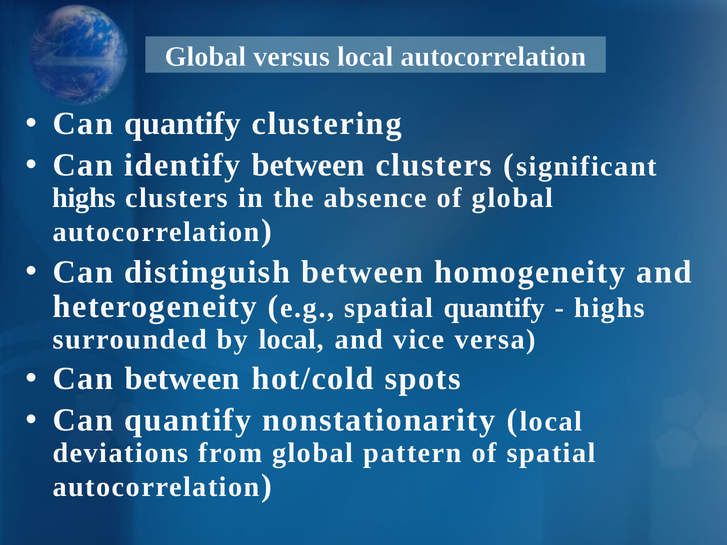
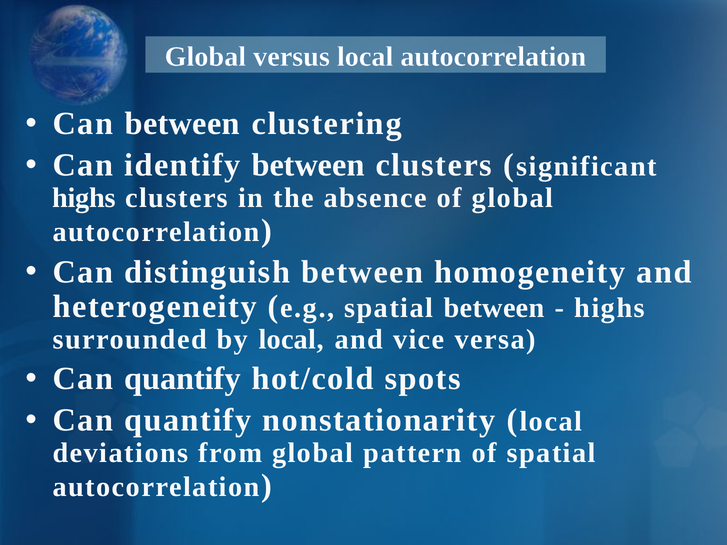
quantify: quantify -> between (182, 124)
spatial quantify: quantify -> between (494, 308)
between: between -> quantify (182, 379)
